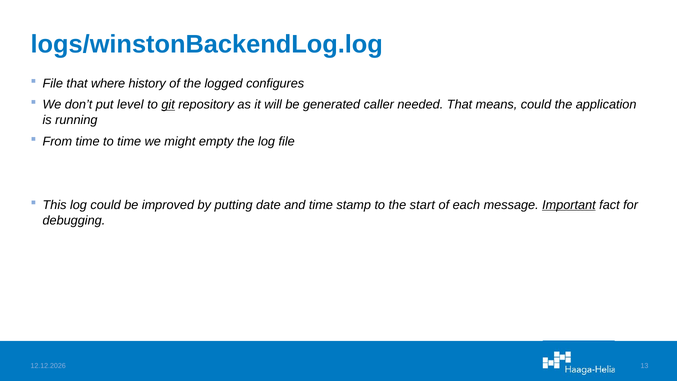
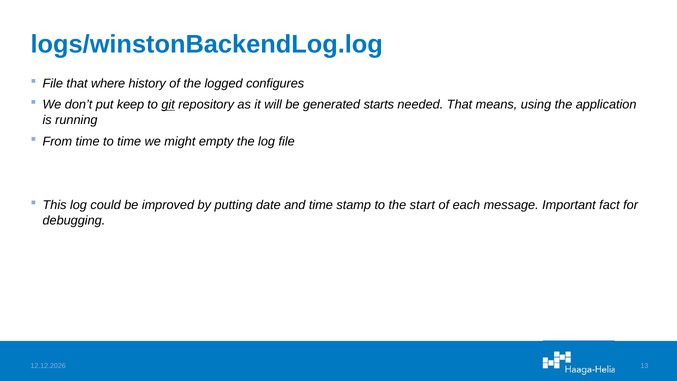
level: level -> keep (130, 105)
caller: caller -> starts (379, 105)
means could: could -> using (536, 105)
Important underline: present -> none (569, 205)
